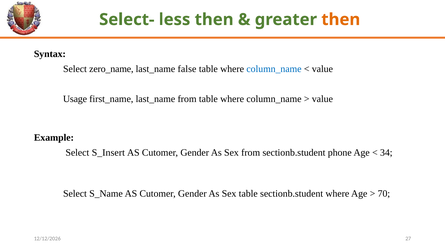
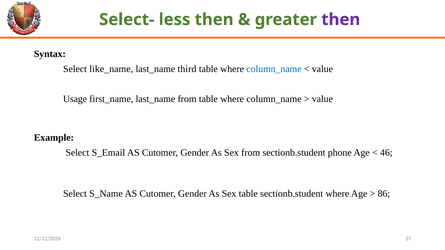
then colour: orange -> purple (341, 20)
zero_name: zero_name -> like_name (111, 69)
false: false -> third (187, 69)
S_Insert: S_Insert -> S_Email (108, 153)
34: 34 -> 46 (386, 153)
70: 70 -> 86 (384, 194)
